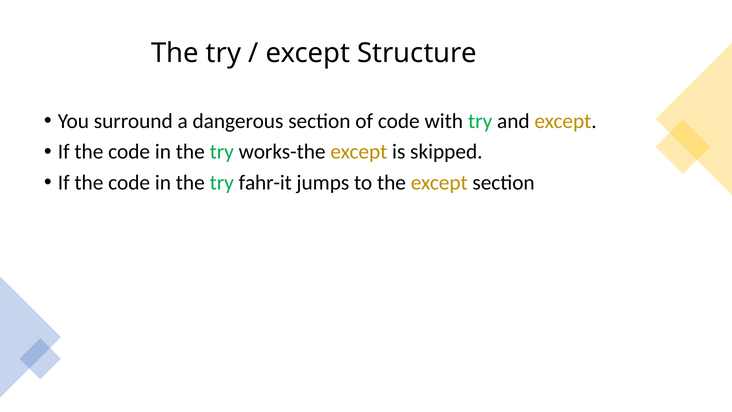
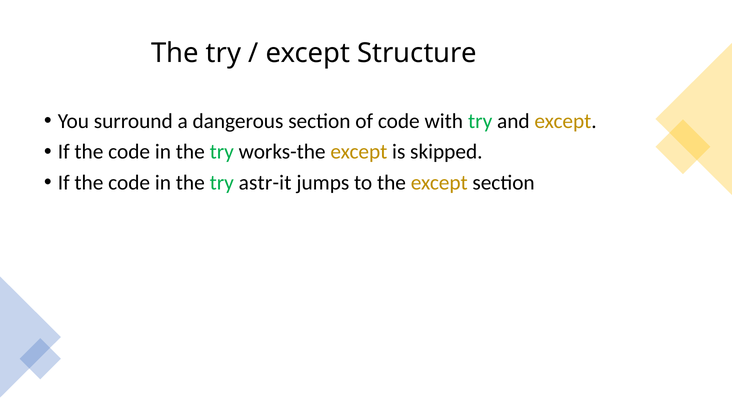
fahr-it: fahr-it -> astr-it (265, 182)
